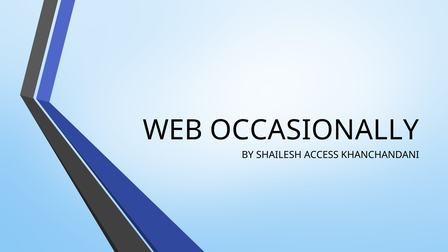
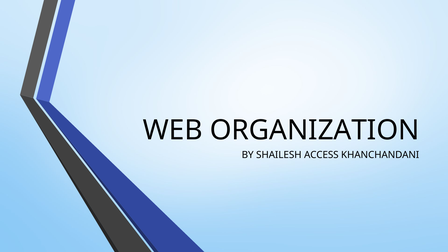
OCCASIONALLY: OCCASIONALLY -> ORGANIZATION (315, 130)
